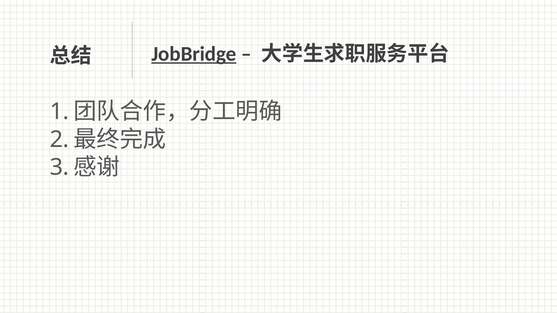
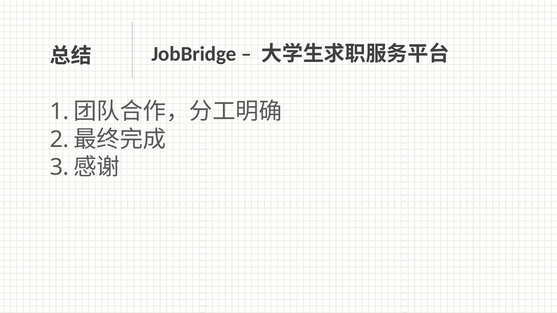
JobBridge underline: present -> none (194, 54)
